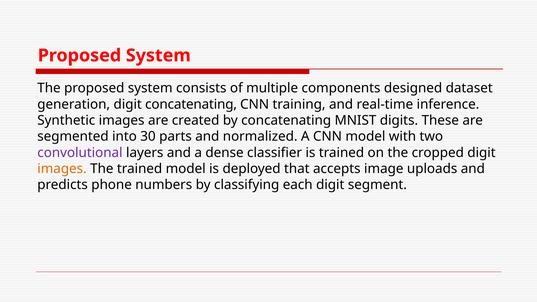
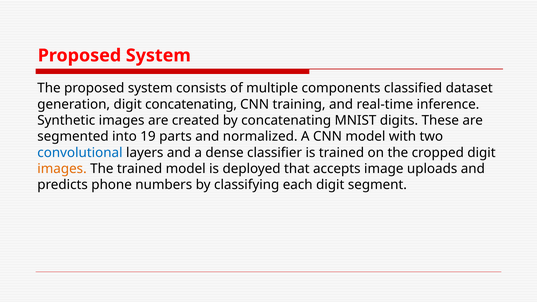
designed: designed -> classified (413, 88)
30: 30 -> 19 (148, 137)
convolutional colour: purple -> blue (80, 153)
